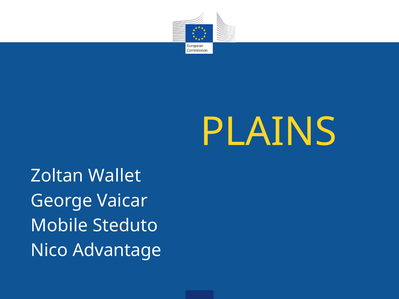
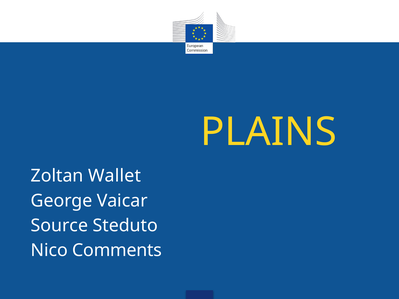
Mobile: Mobile -> Source (59, 226)
Advantage: Advantage -> Comments (117, 251)
